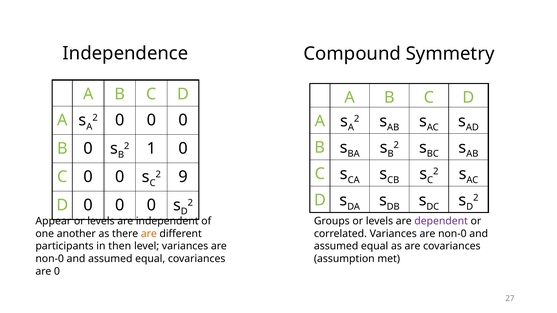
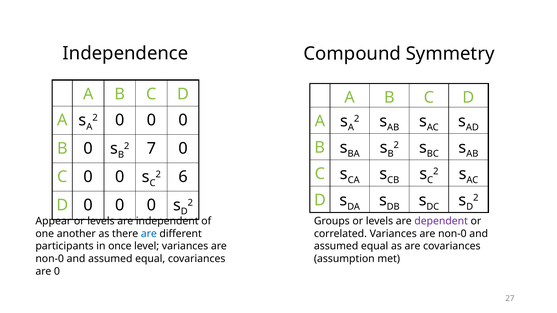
1: 1 -> 7 (151, 149)
9: 9 -> 6 (183, 177)
are colour: orange -> blue (149, 234)
then: then -> once (120, 246)
